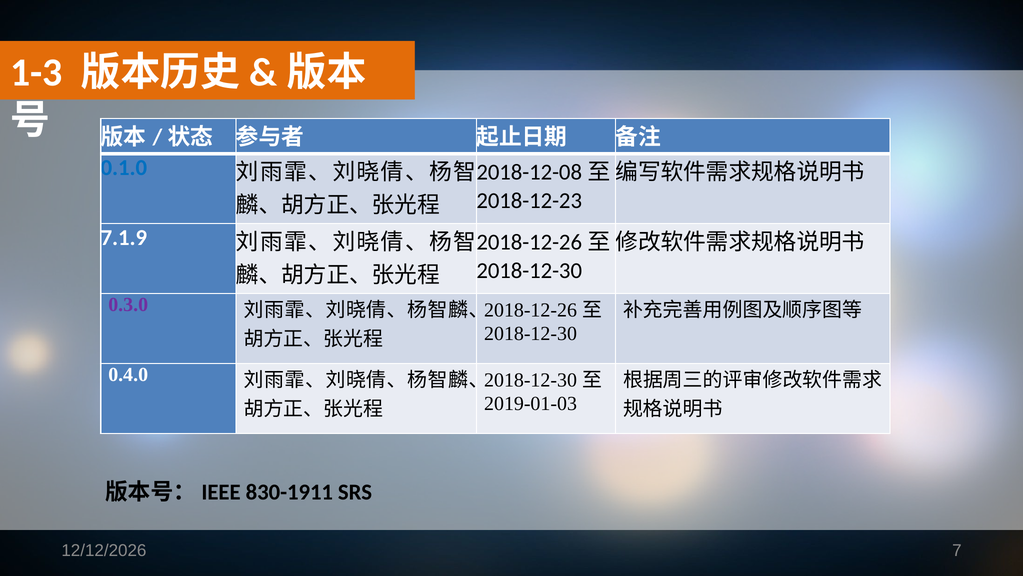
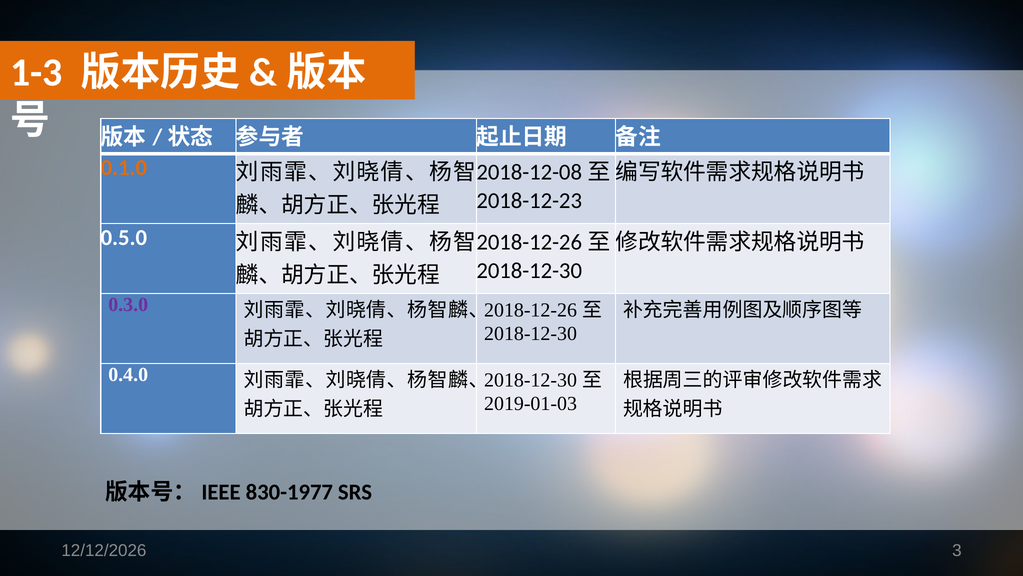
0.1.0 colour: blue -> orange (124, 168)
7.1.9: 7.1.9 -> 0.5.0 (124, 238)
830-1911: 830-1911 -> 830-1977 (289, 492)
7: 7 -> 3 (957, 550)
